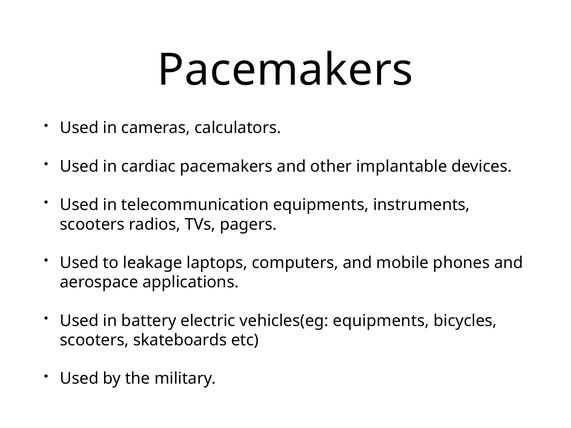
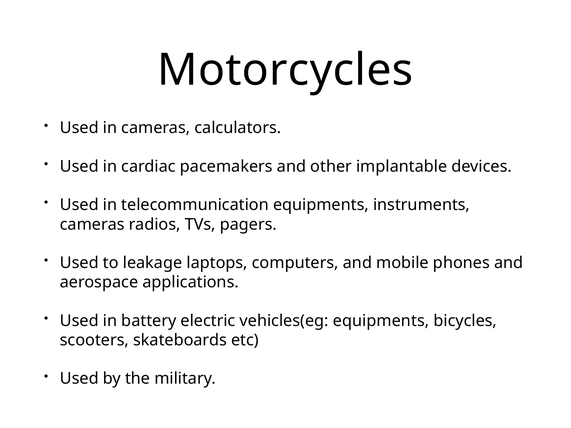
Pacemakers: Pacemakers -> Motorcycles (285, 70)
scooters: scooters -> cameras (92, 224)
